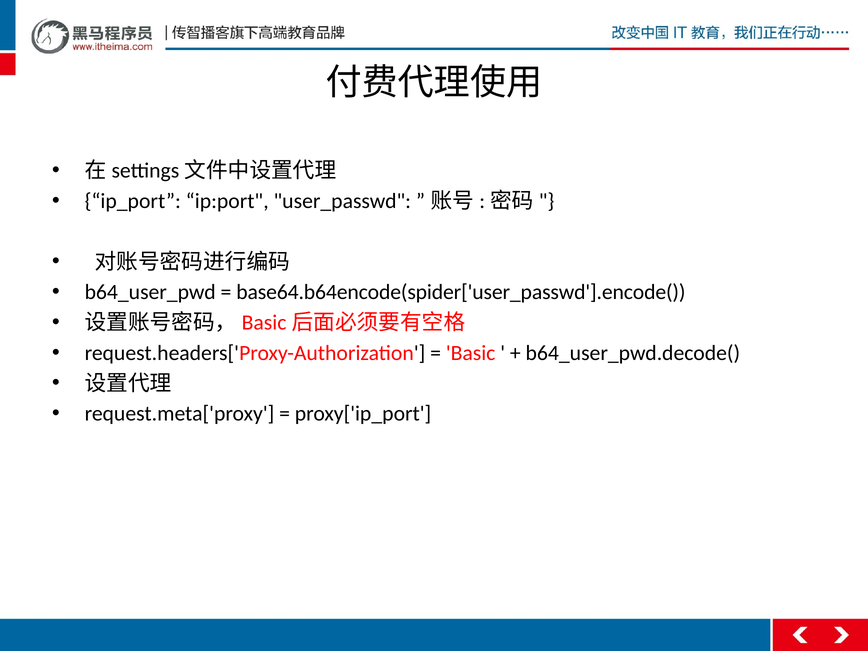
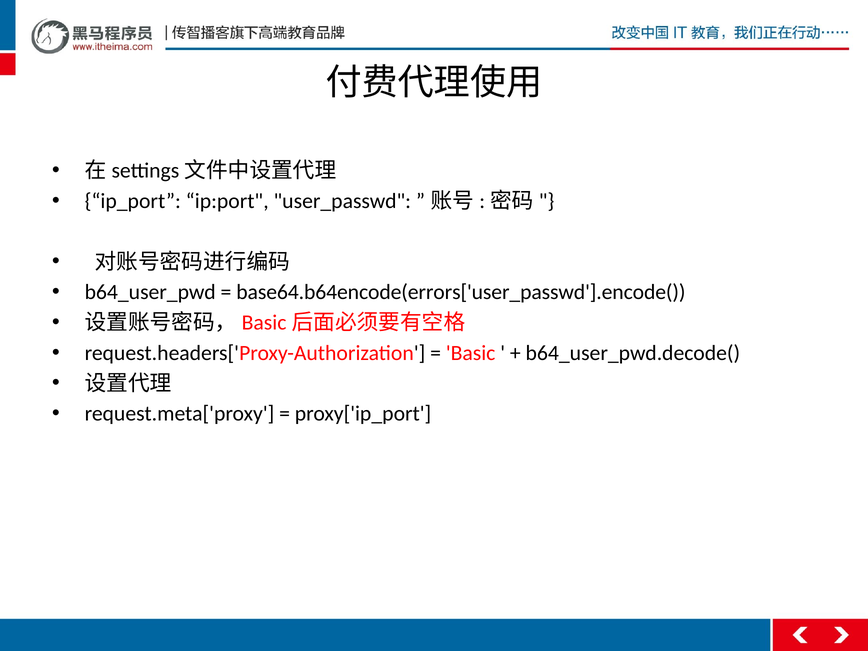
base64.b64encode(spider['user_passwd'].encode(: base64.b64encode(spider['user_passwd'].encode( -> base64.b64encode(errors['user_passwd'].encode( (461, 292)
